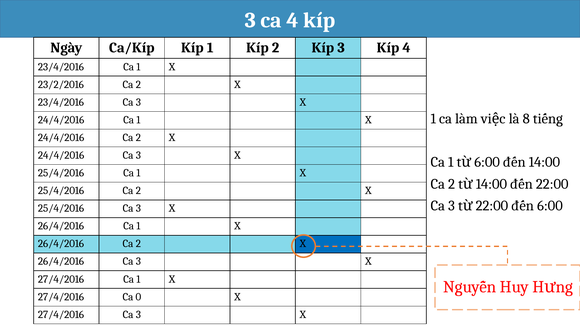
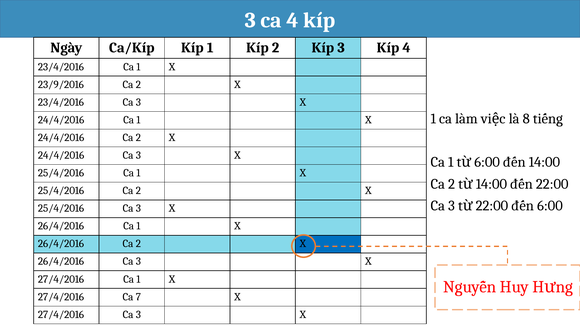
23/2/2016: 23/2/2016 -> 23/9/2016 (61, 85)
0: 0 -> 7 (138, 297)
